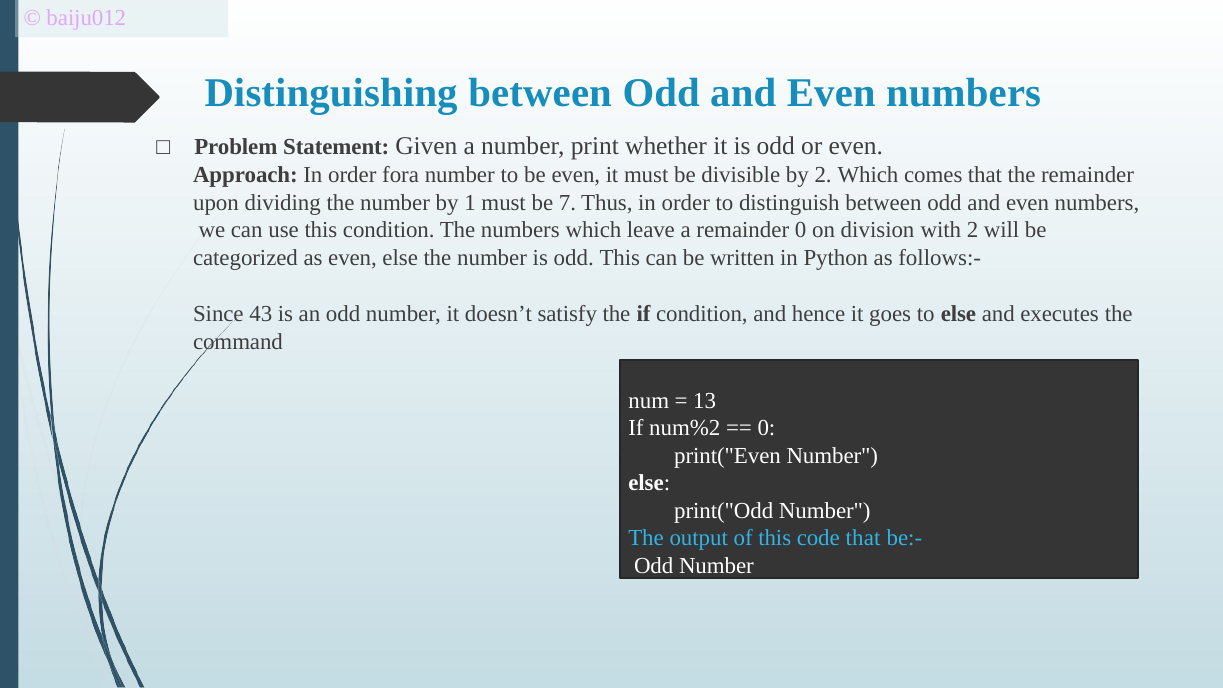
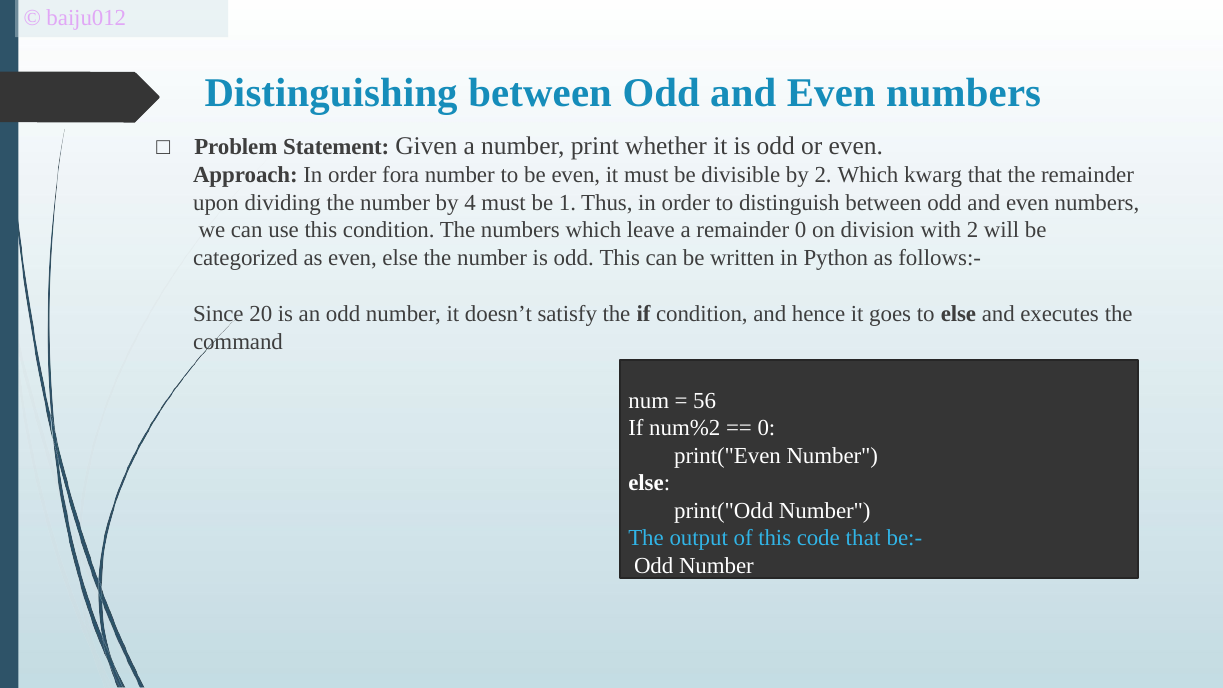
comes: comes -> kwarg (933, 175)
1: 1 -> 4 (470, 203)
7: 7 -> 1 (567, 203)
43: 43 -> 20 (261, 314)
13: 13 -> 56 (705, 400)
